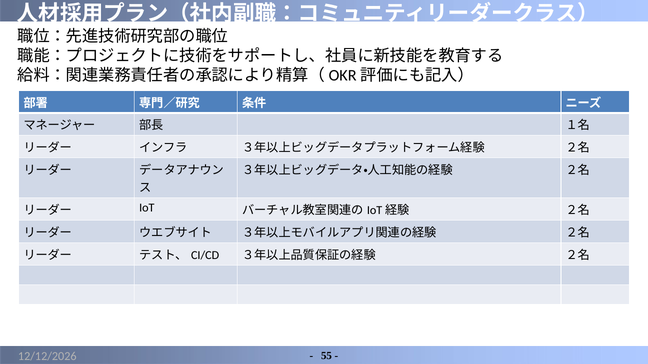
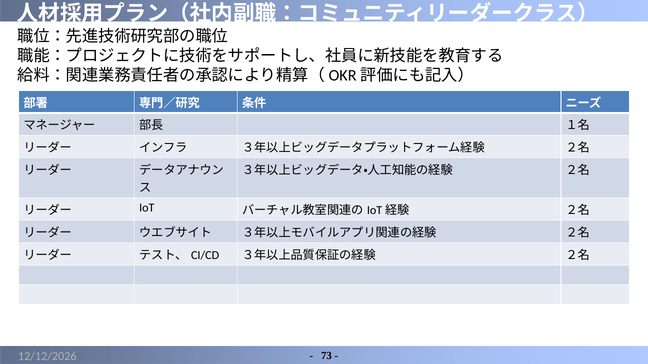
55: 55 -> 73 (326, 356)
